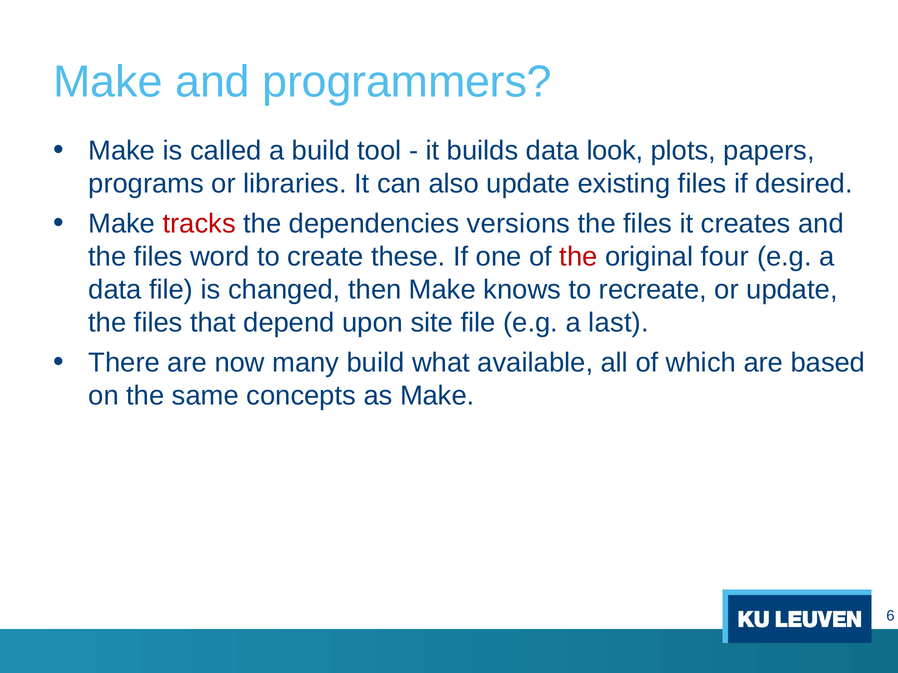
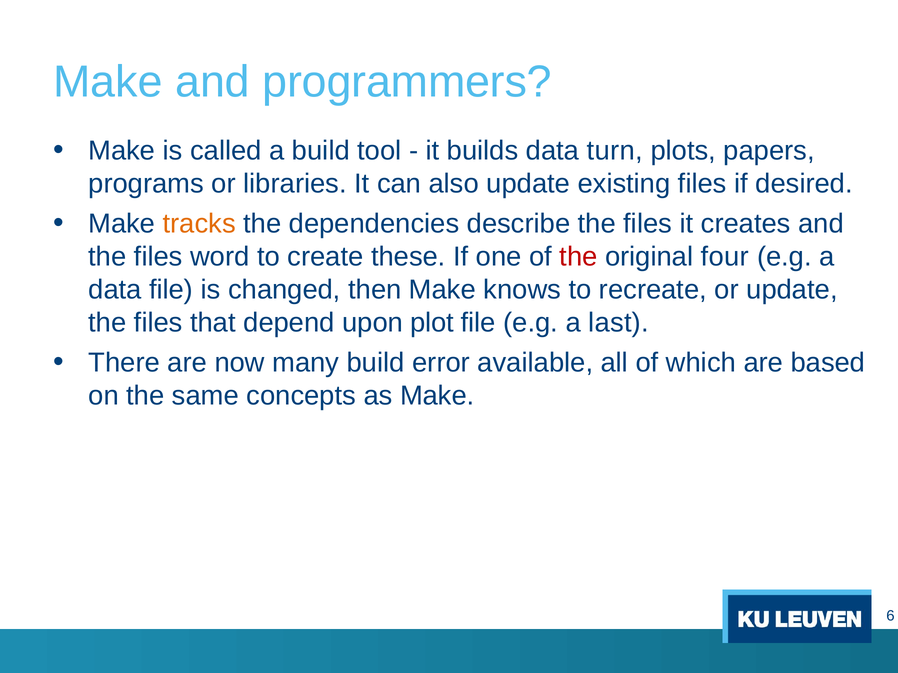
look: look -> turn (615, 151)
tracks colour: red -> orange (199, 224)
versions: versions -> describe (519, 224)
site: site -> plot (432, 323)
what: what -> error (441, 363)
